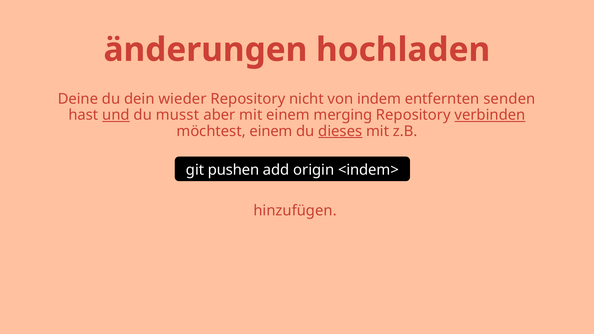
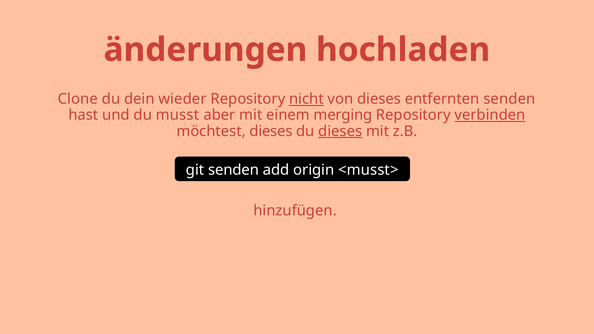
Deine: Deine -> Clone (78, 99)
nicht underline: none -> present (306, 99)
von indem: indem -> dieses (379, 99)
und underline: present -> none (116, 115)
möchtest einem: einem -> dieses (271, 131)
git pushen: pushen -> senden (234, 170)
<indem>: <indem> -> <musst> (368, 170)
